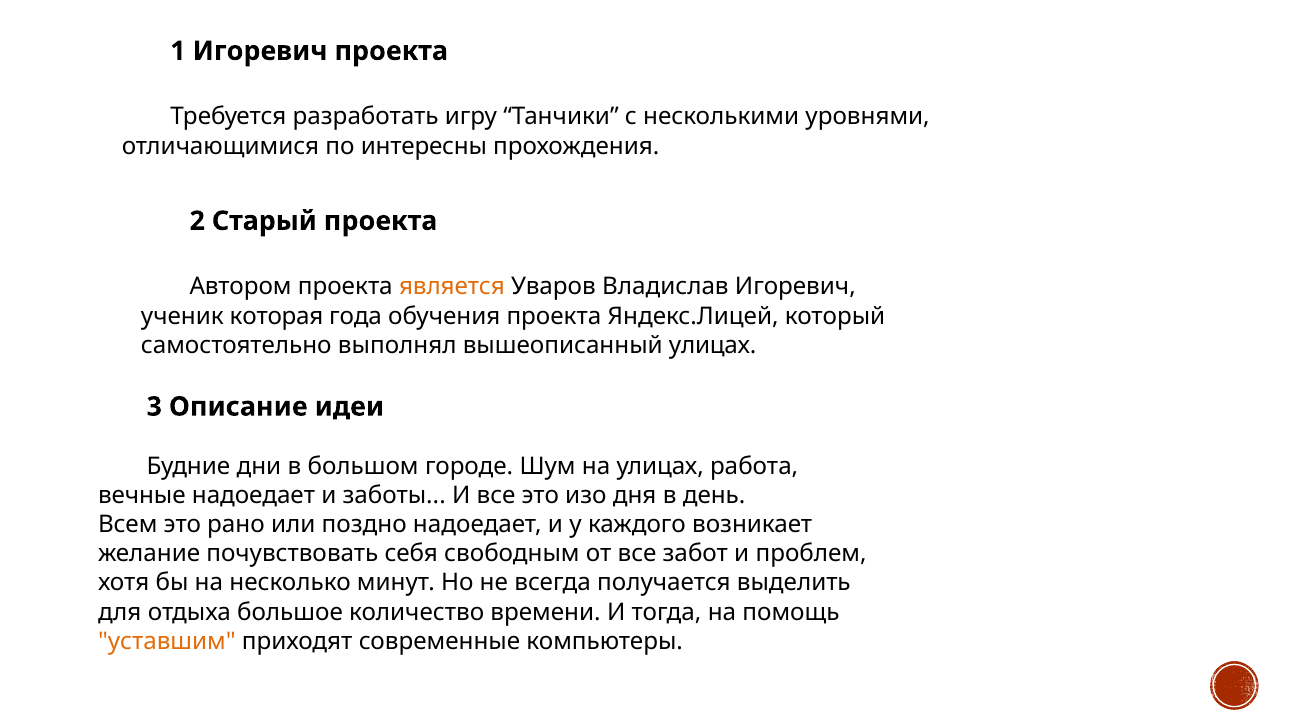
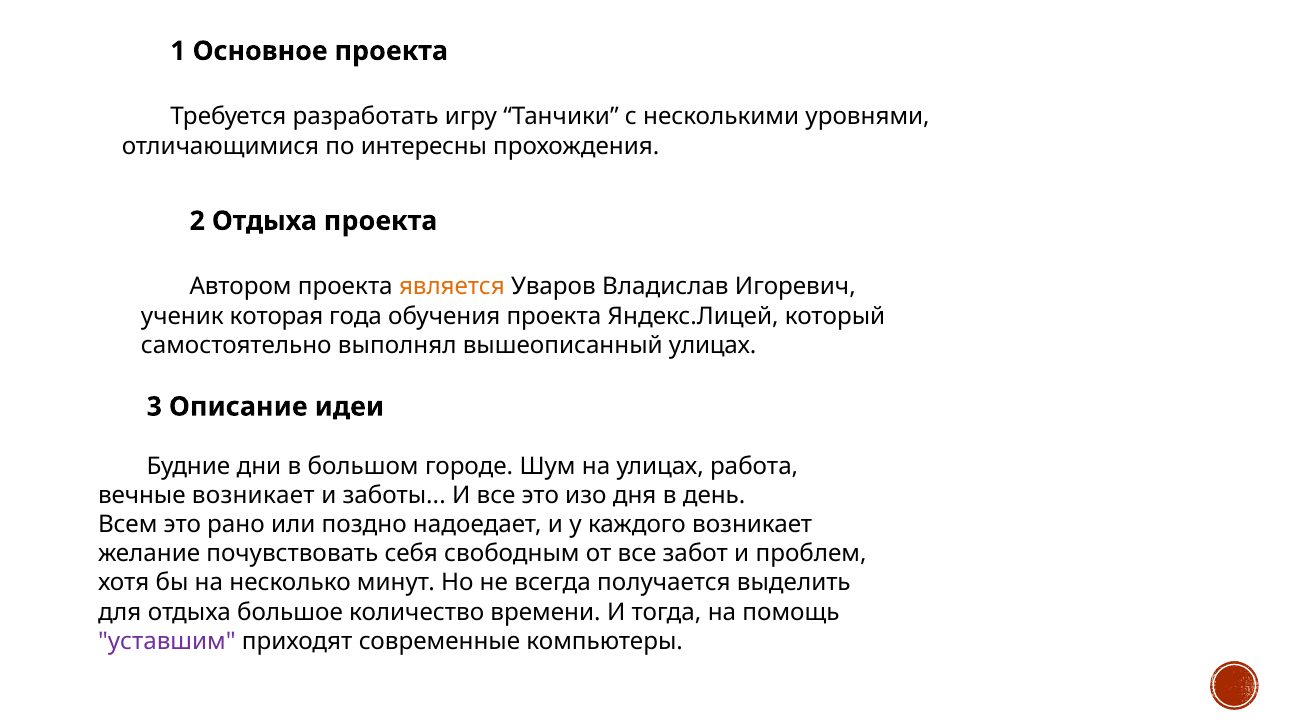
1 Игоревич: Игоревич -> Основное (260, 51)
2 Старый: Старый -> Отдыха (264, 221)
вечные надоедает: надоедает -> возникает (253, 495)
уставшим colour: orange -> purple (167, 641)
